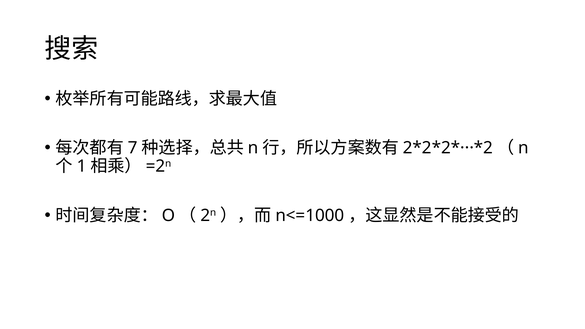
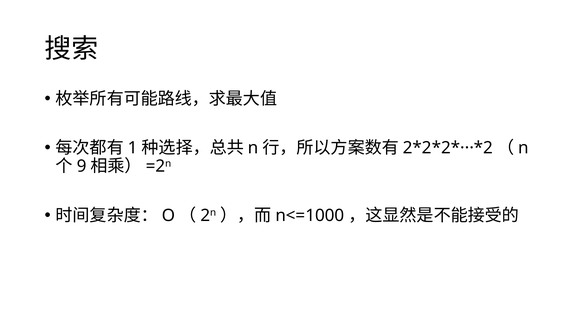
7: 7 -> 1 (133, 148)
1: 1 -> 9 (82, 166)
